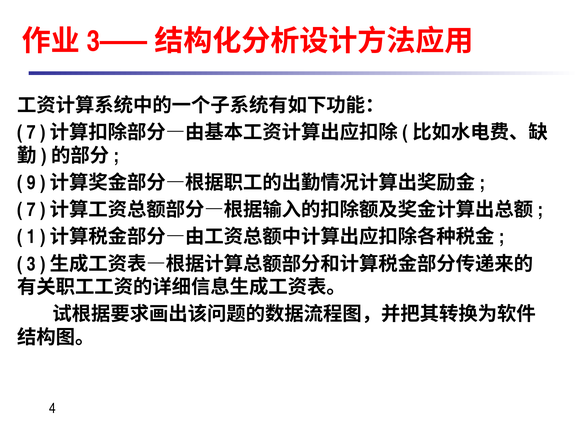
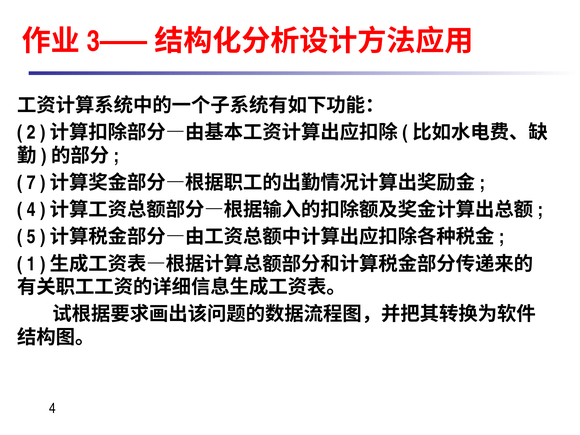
7: 7 -> 2 (31, 133)
9: 9 -> 7 (31, 183)
7: 7 -> 4 (31, 210)
1: 1 -> 5 (31, 237)
3: 3 -> 1 (31, 264)
